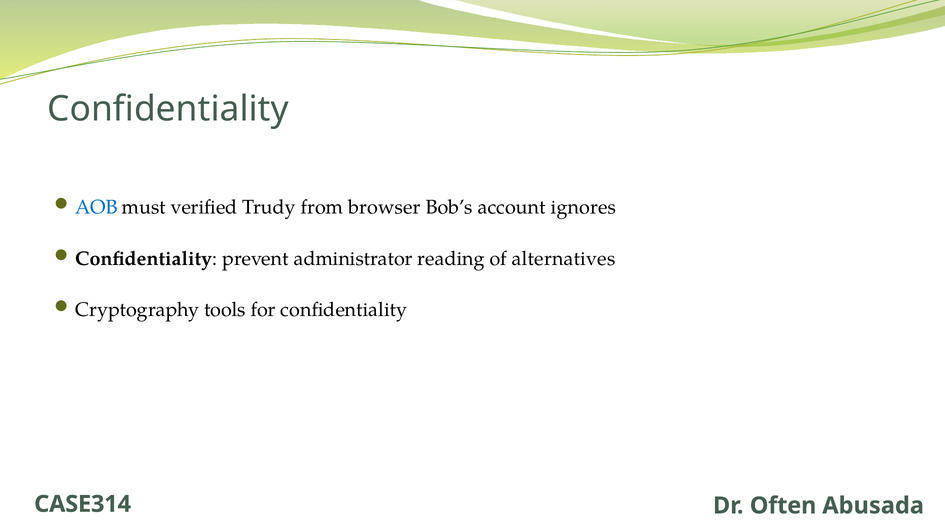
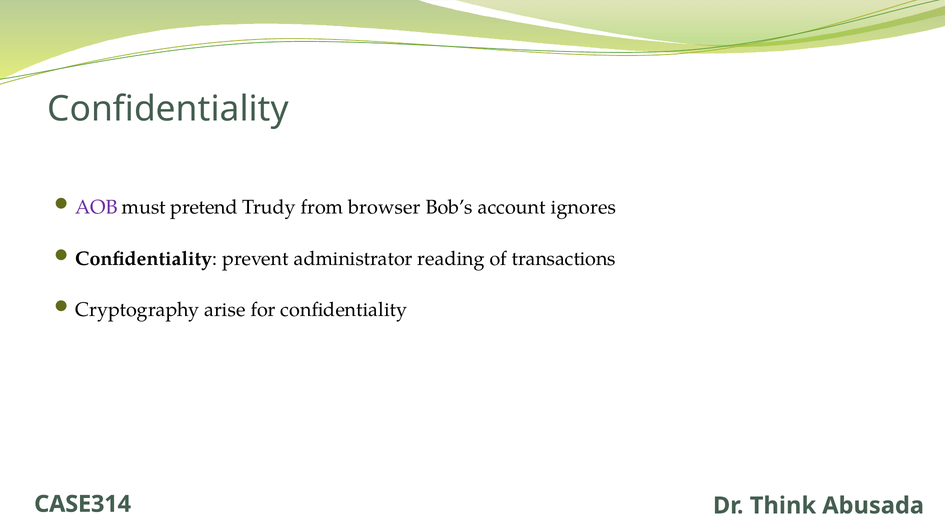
AOB colour: blue -> purple (96, 207)
verified: verified -> pretend (204, 207)
alternatives: alternatives -> transactions (564, 258)
tools: tools -> arise (225, 310)
Often: Often -> Think (783, 505)
